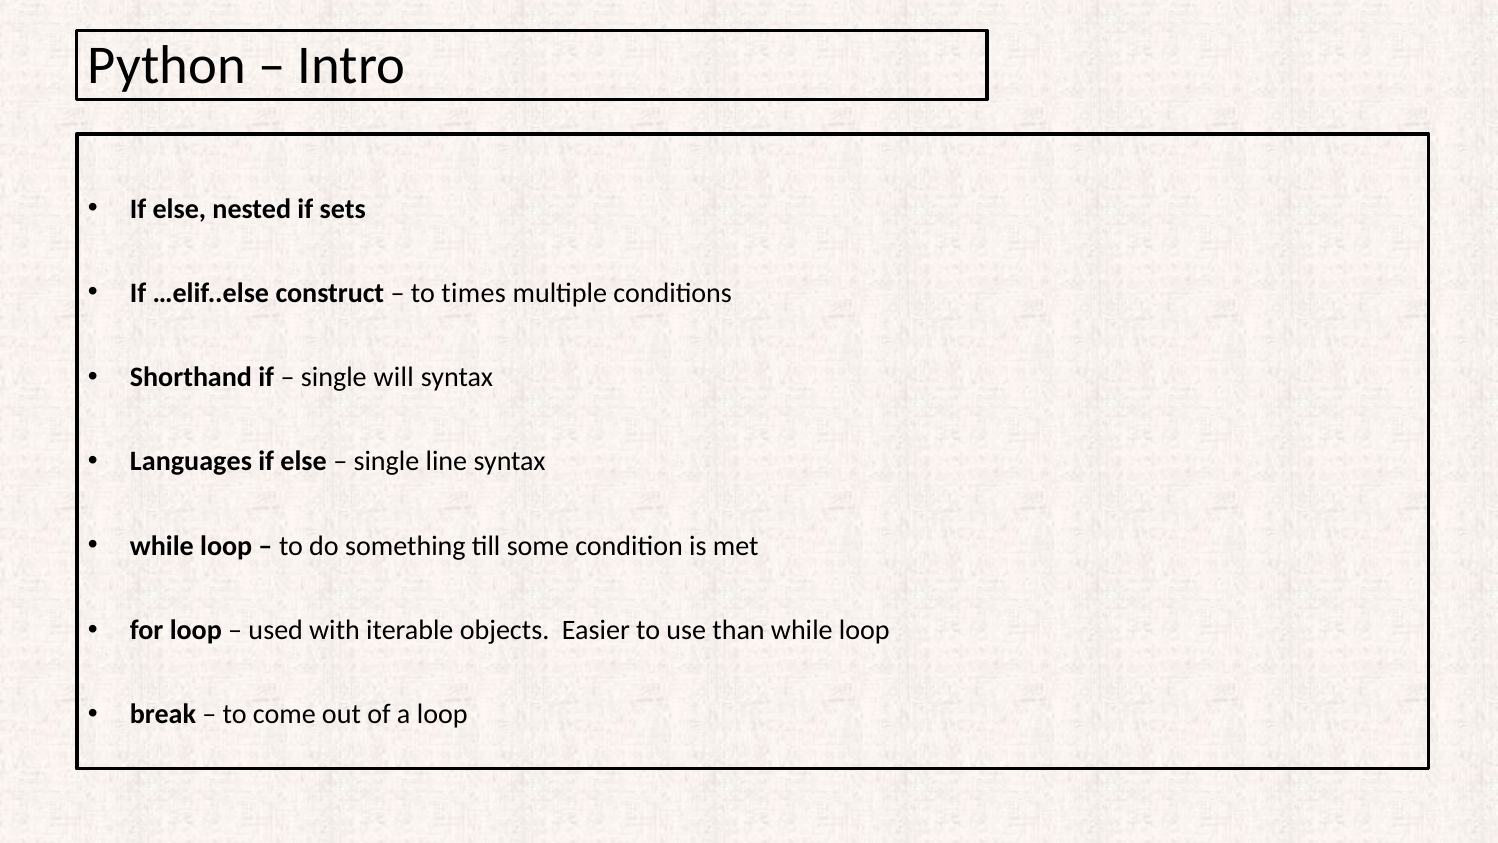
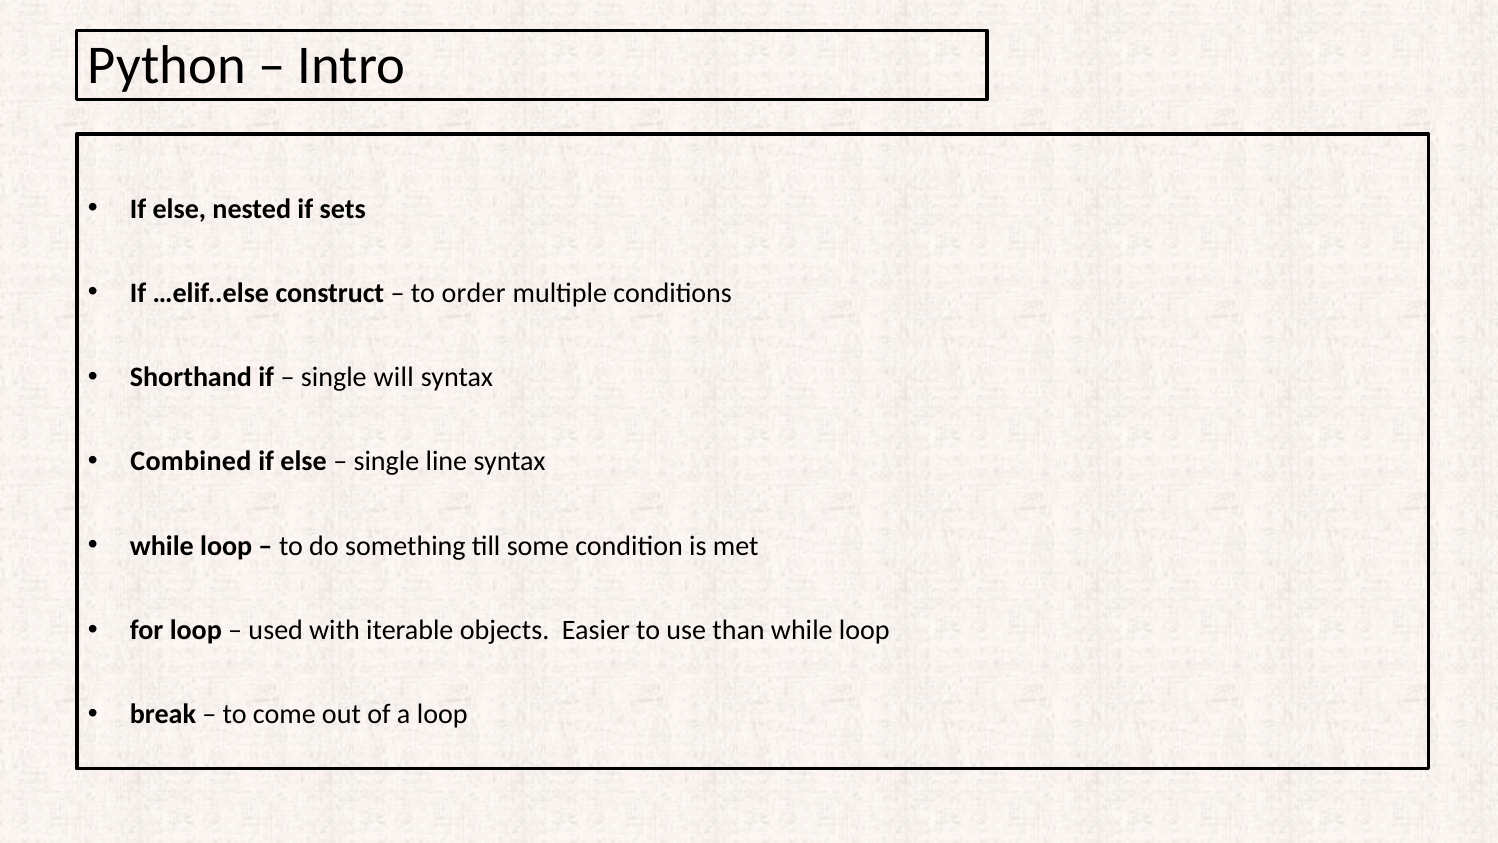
times: times -> order (474, 293)
Languages: Languages -> Combined (191, 461)
